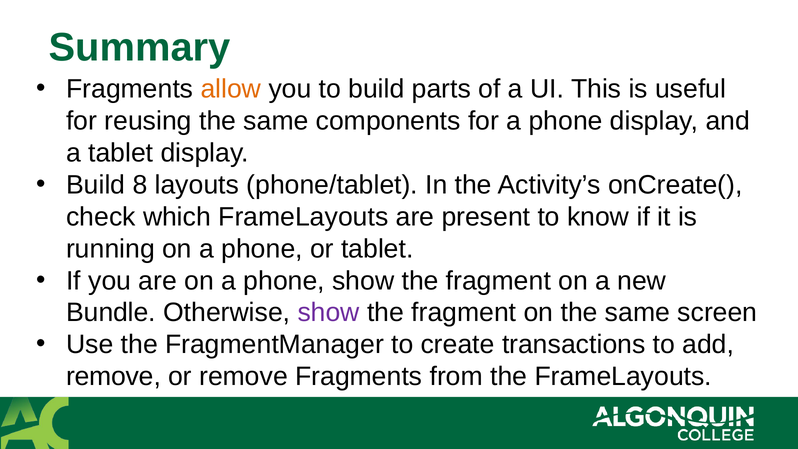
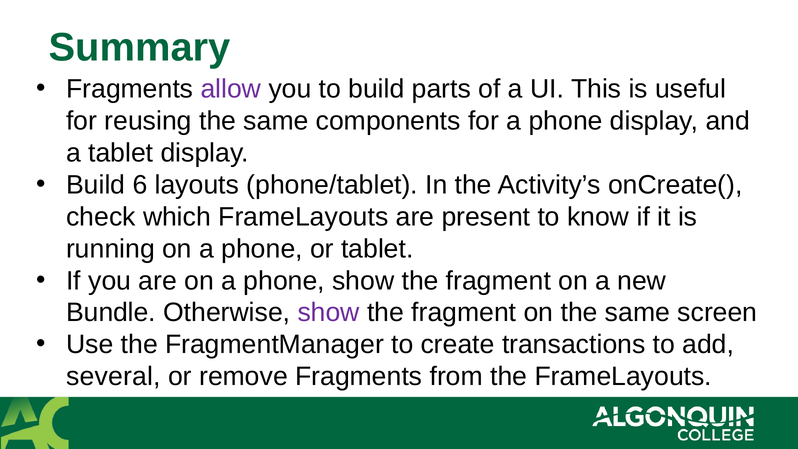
allow colour: orange -> purple (231, 89)
8: 8 -> 6 (140, 185)
remove: remove -> several (113, 376)
